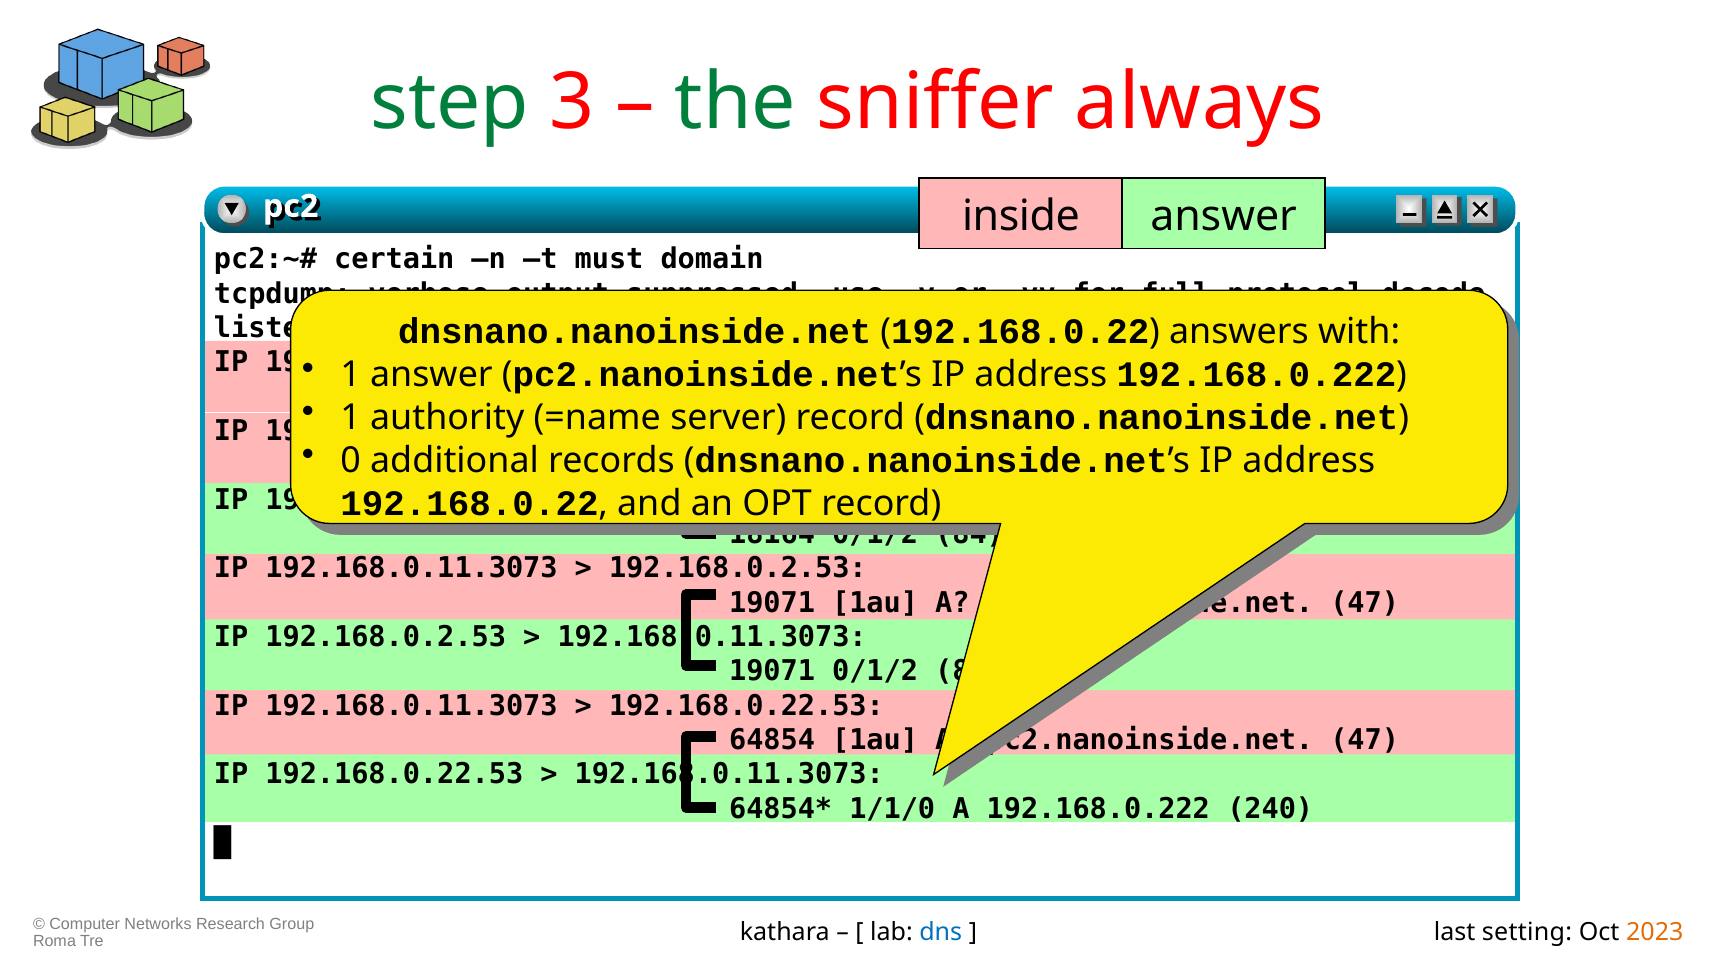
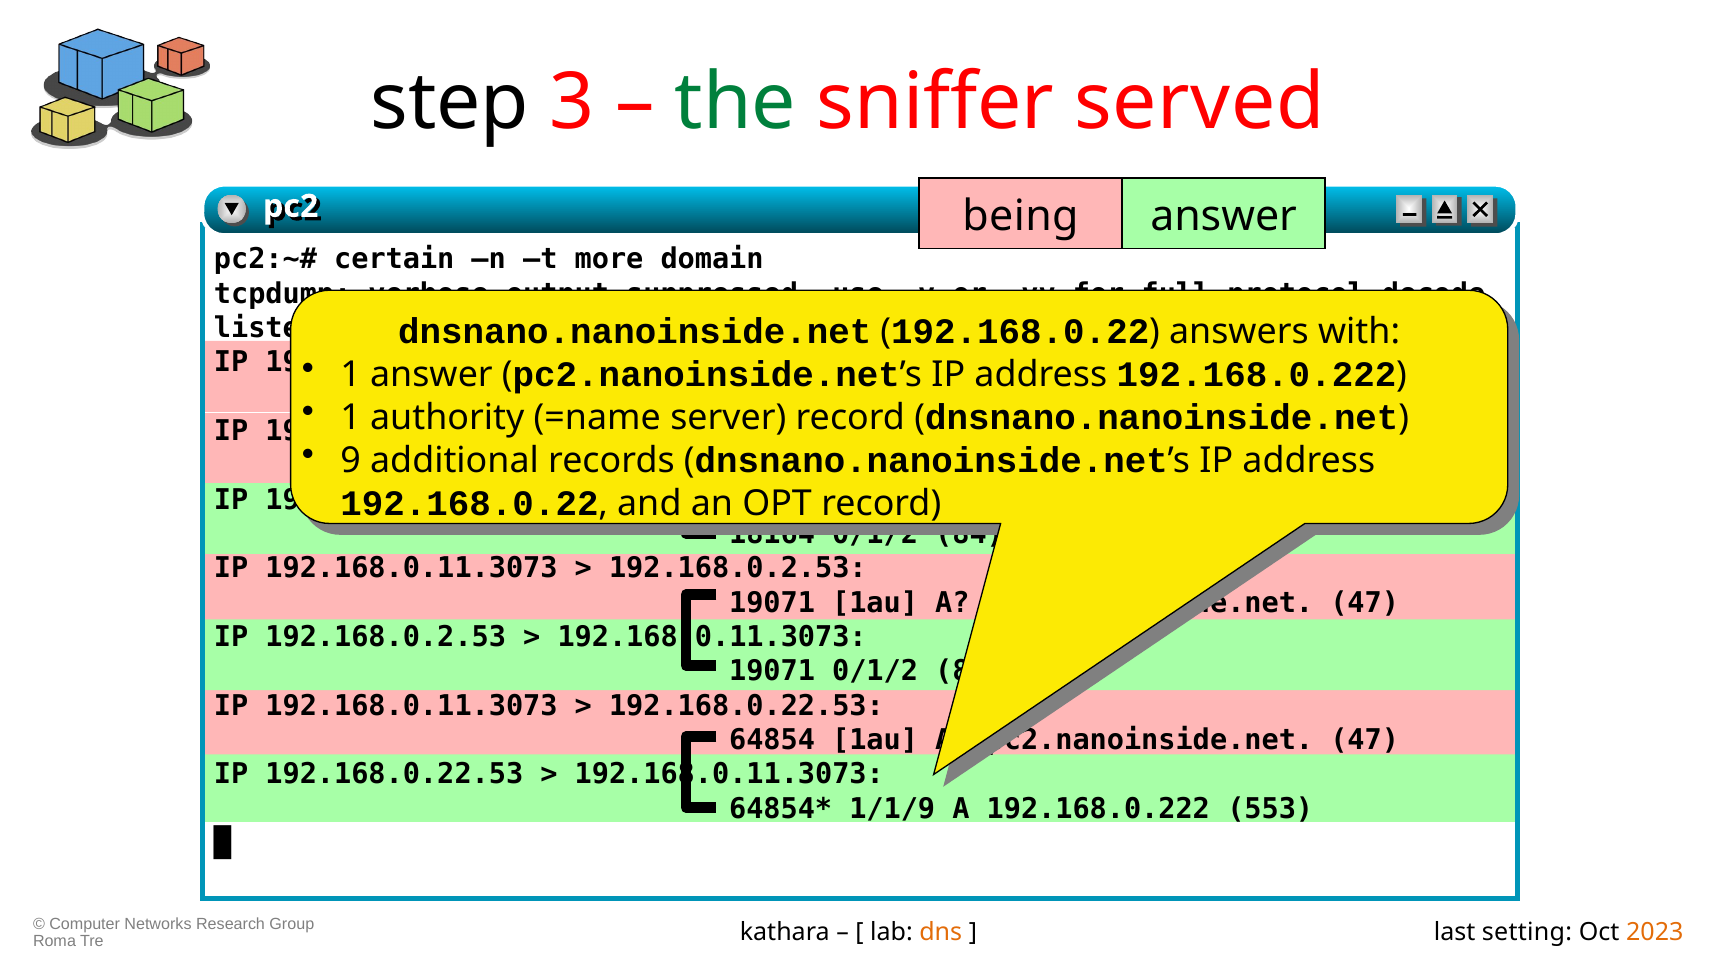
step colour: green -> black (450, 102)
always: always -> served (1200, 102)
inside: inside -> being (1021, 216)
must: must -> more (609, 259)
0: 0 -> 9 (351, 461)
1/1/0: 1/1/0 -> 1/1/9 (892, 809)
240: 240 -> 553 (1270, 809)
dns colour: blue -> orange (941, 932)
